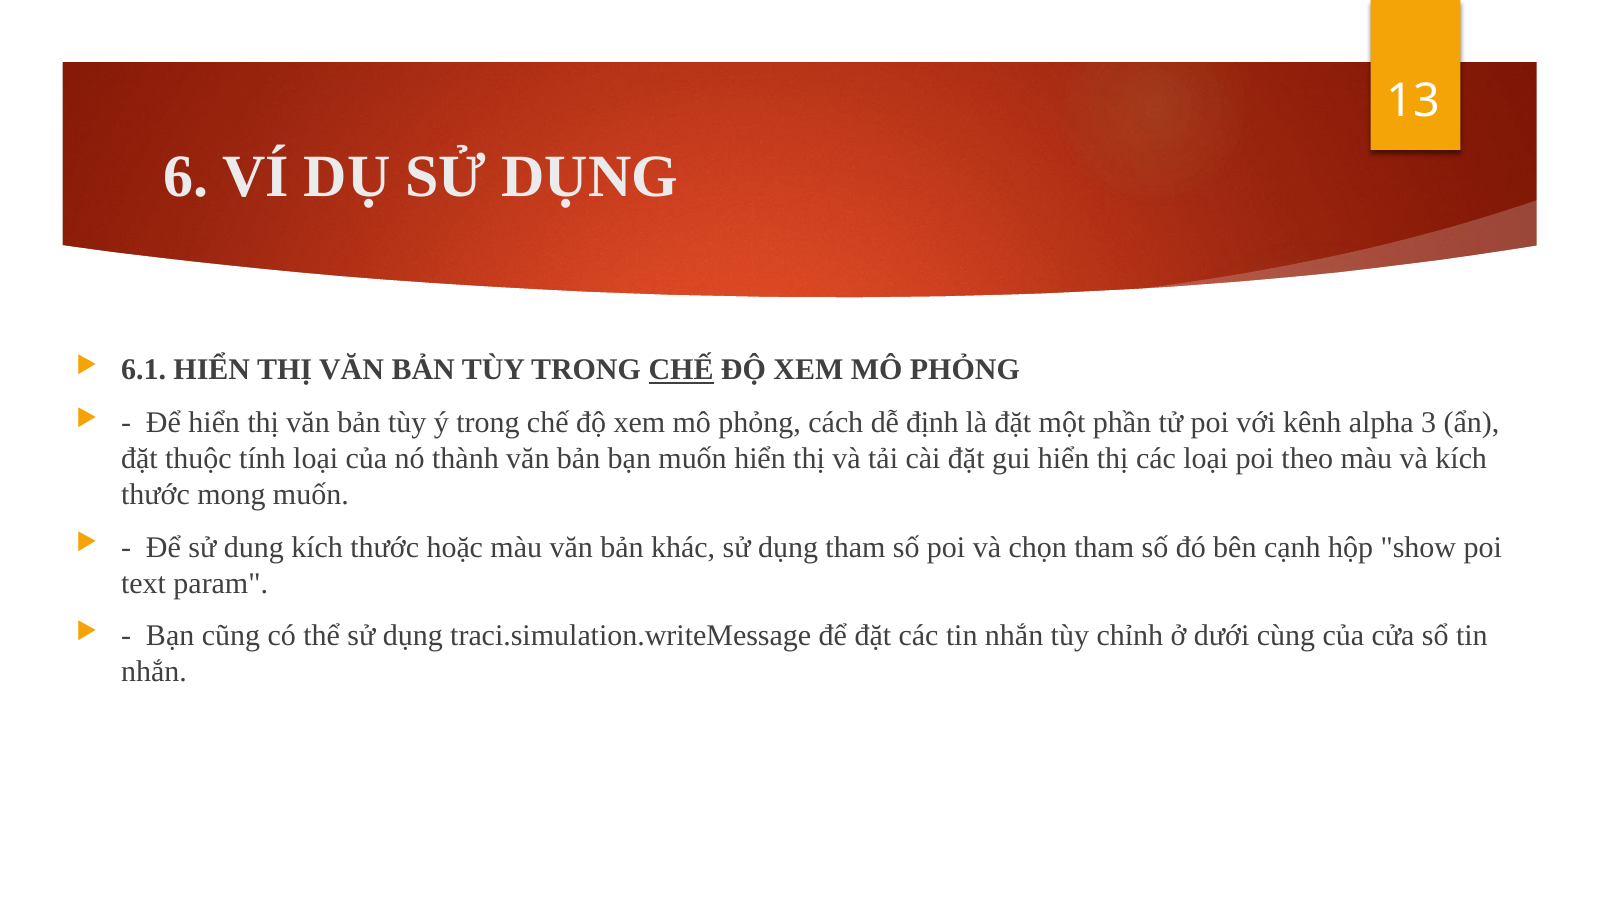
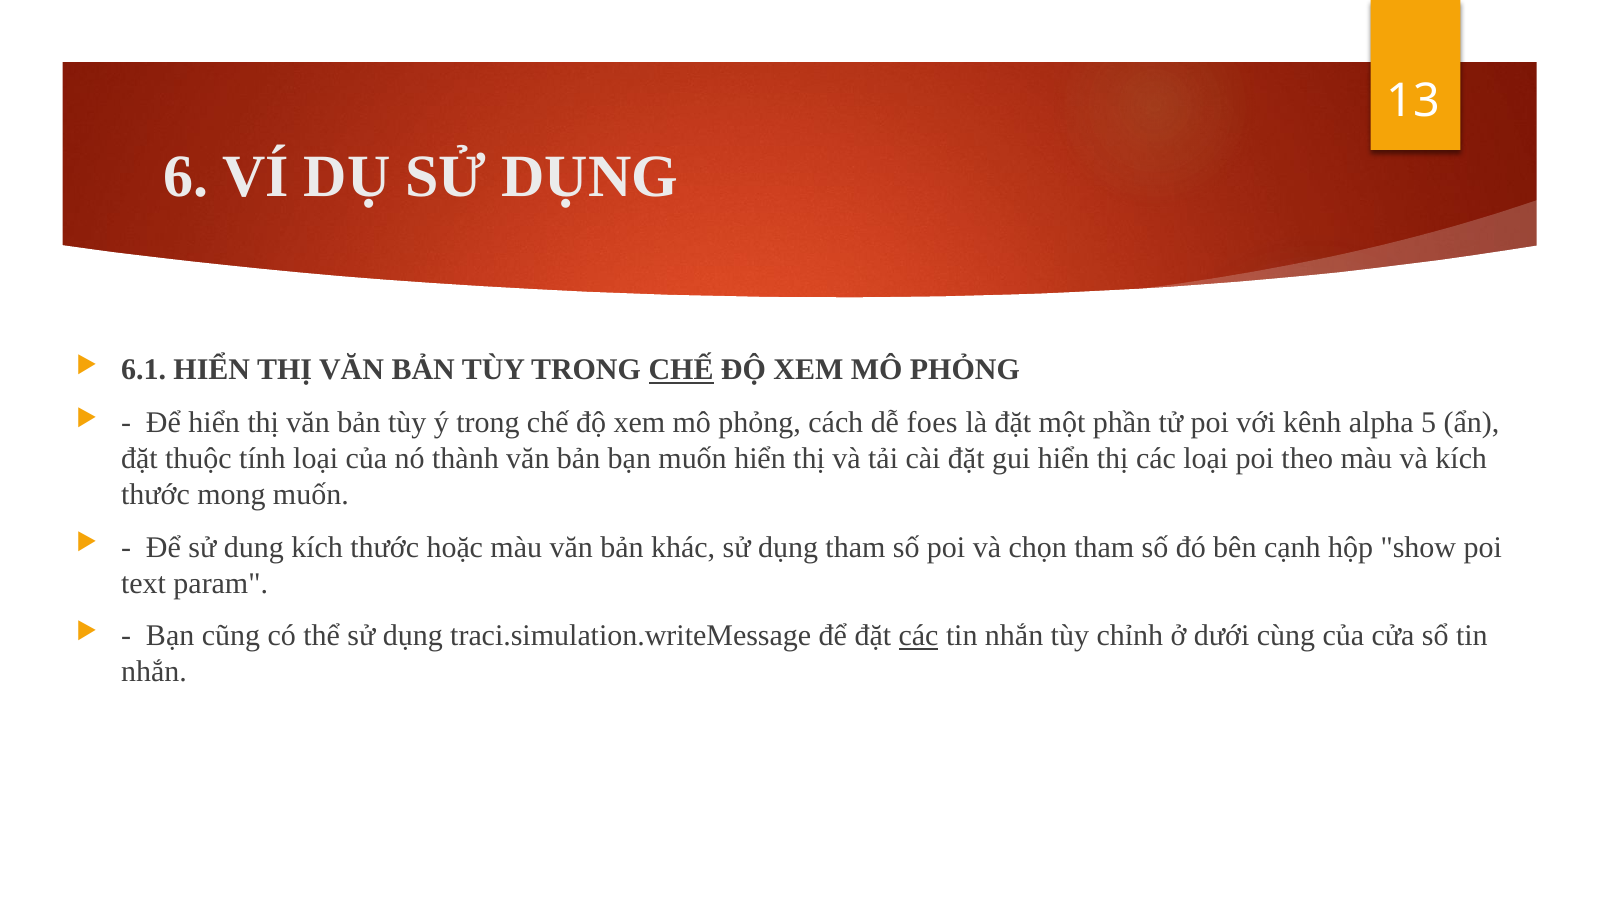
định: định -> foes (932, 423)
3: 3 -> 5 (1429, 423)
các underline: none -> present (918, 636)
